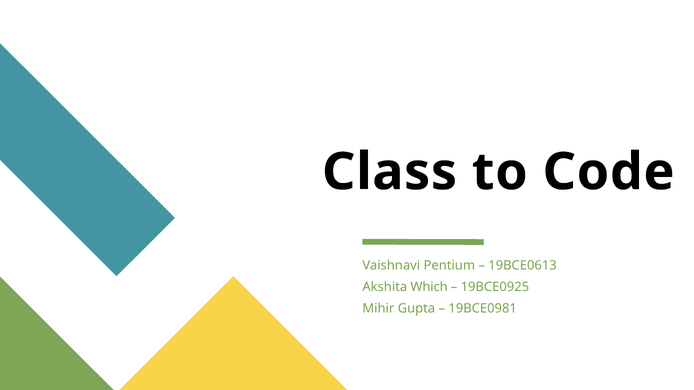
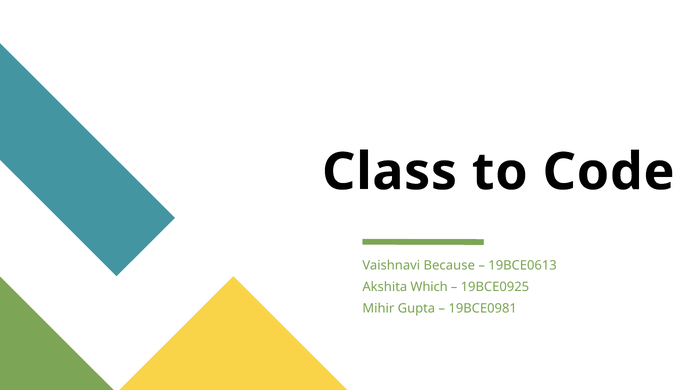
Pentium: Pentium -> Because (449, 266)
